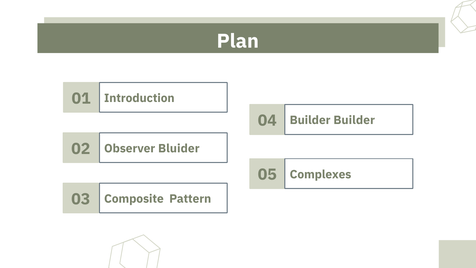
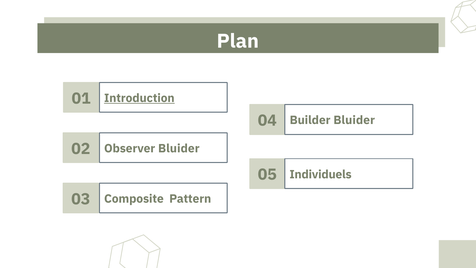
Introduction underline: none -> present (139, 98)
Builder Builder: Builder -> Bluider (354, 120)
Complexes: Complexes -> Individuels (321, 174)
